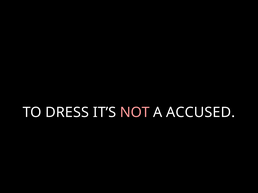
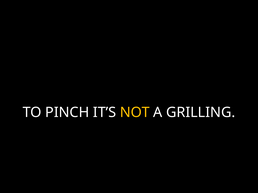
DRESS: DRESS -> PINCH (67, 113)
NOT colour: pink -> yellow (135, 113)
ACCUSED: ACCUSED -> GRILLING (201, 113)
